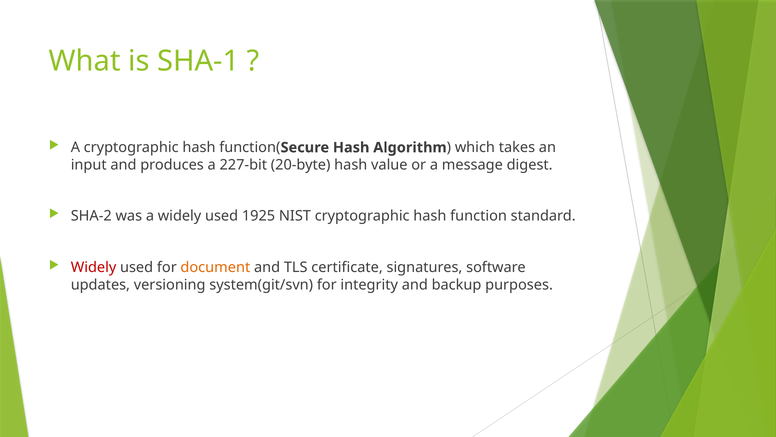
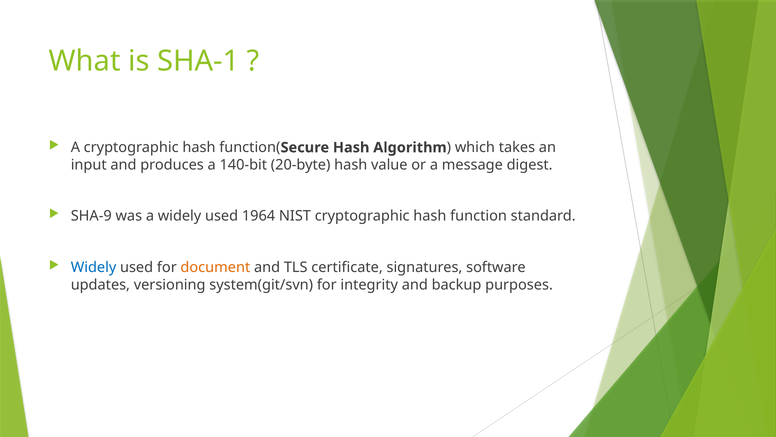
227-bit: 227-bit -> 140-bit (243, 165)
SHA-2: SHA-2 -> SHA-9 (91, 216)
1925: 1925 -> 1964 (259, 216)
Widely colour: red -> blue (94, 267)
